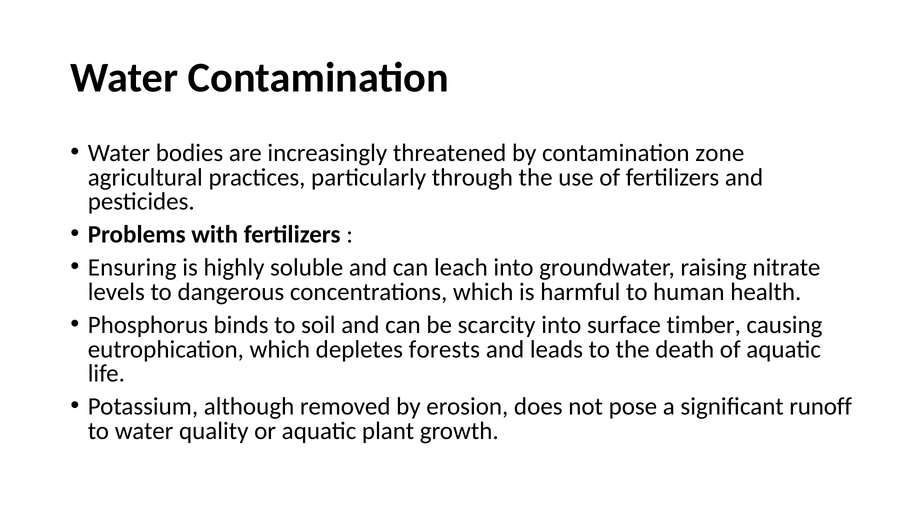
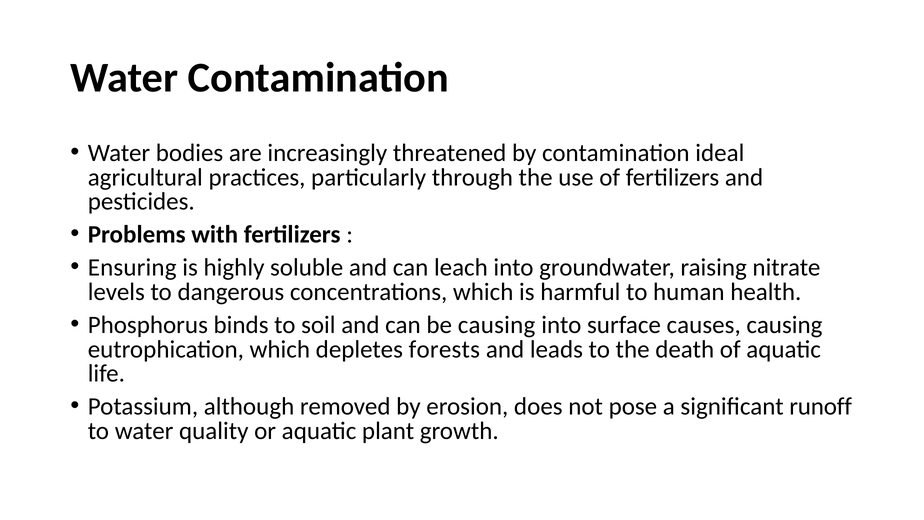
zone: zone -> ideal (720, 153)
be scarcity: scarcity -> causing (497, 325)
timber: timber -> causes (704, 325)
